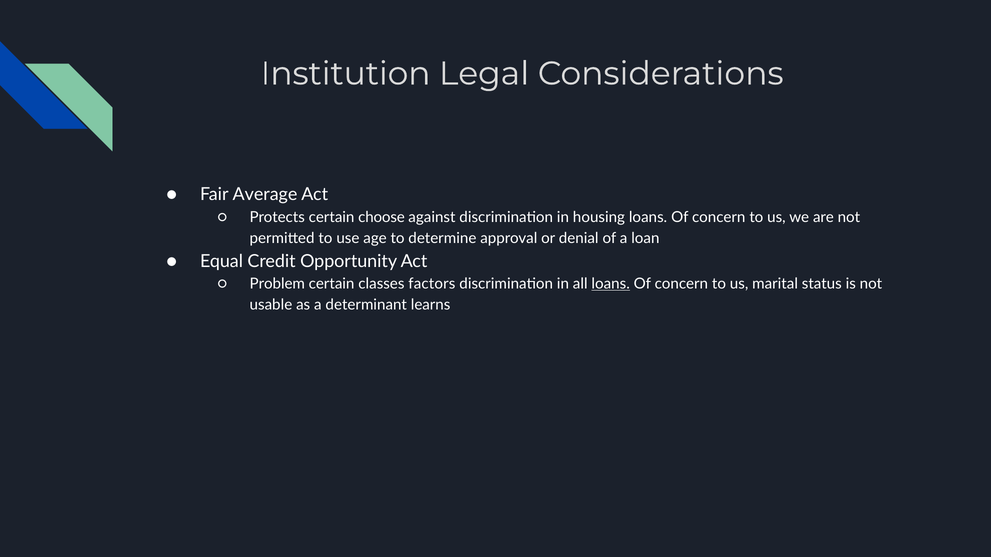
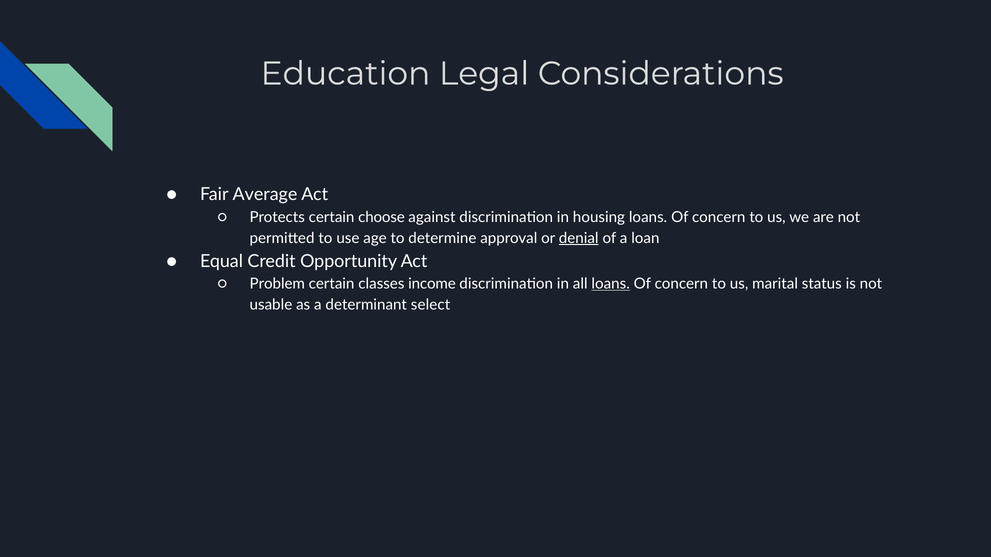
Institution: Institution -> Education (345, 74)
denial underline: none -> present (579, 238)
factors: factors -> income (432, 284)
learns: learns -> select (431, 305)
